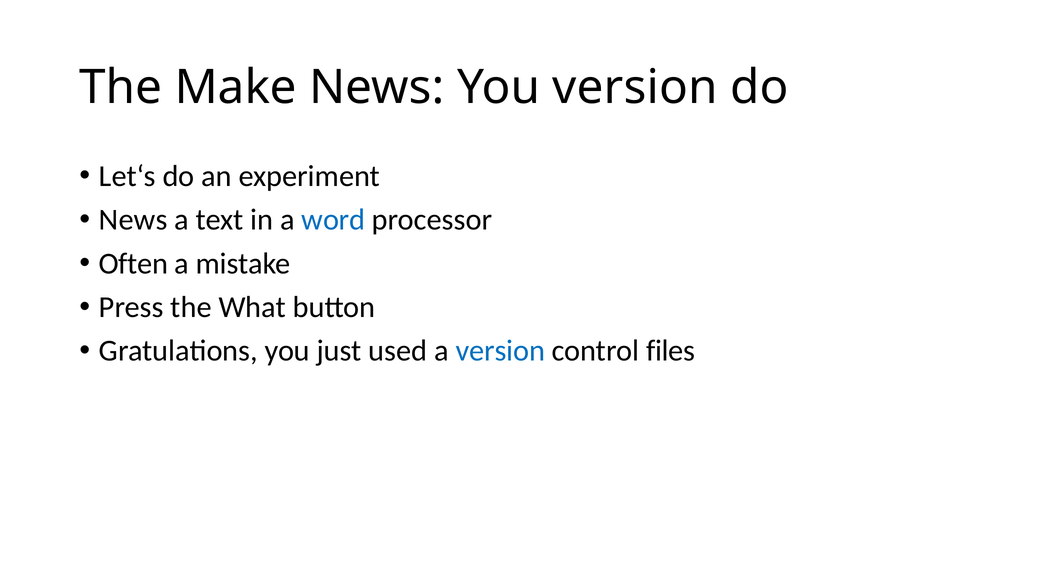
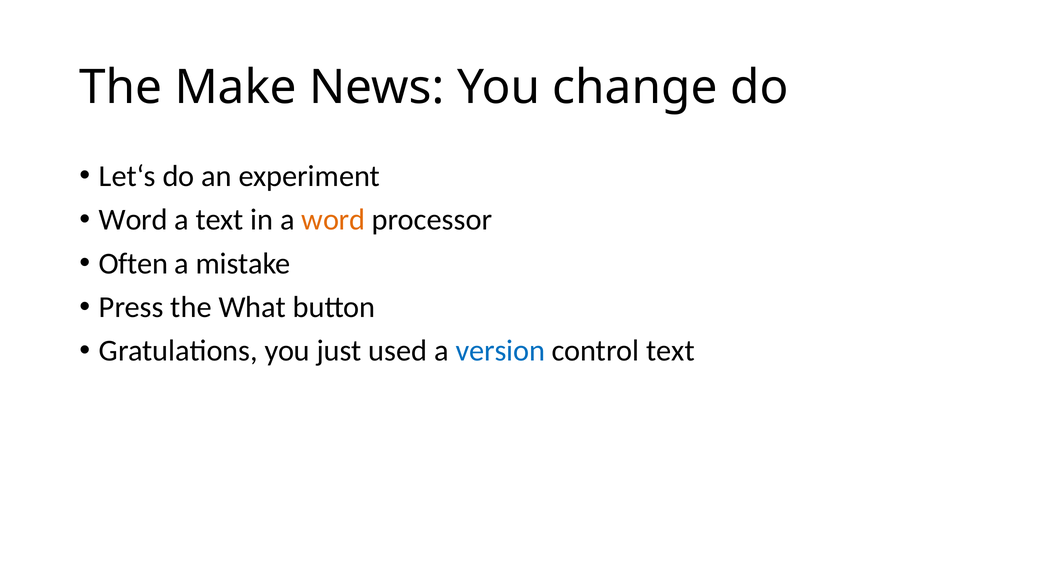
You version: version -> change (635, 88)
News: News -> Word (133, 220)
word colour: blue -> orange (333, 220)
control files: files -> text (670, 351)
